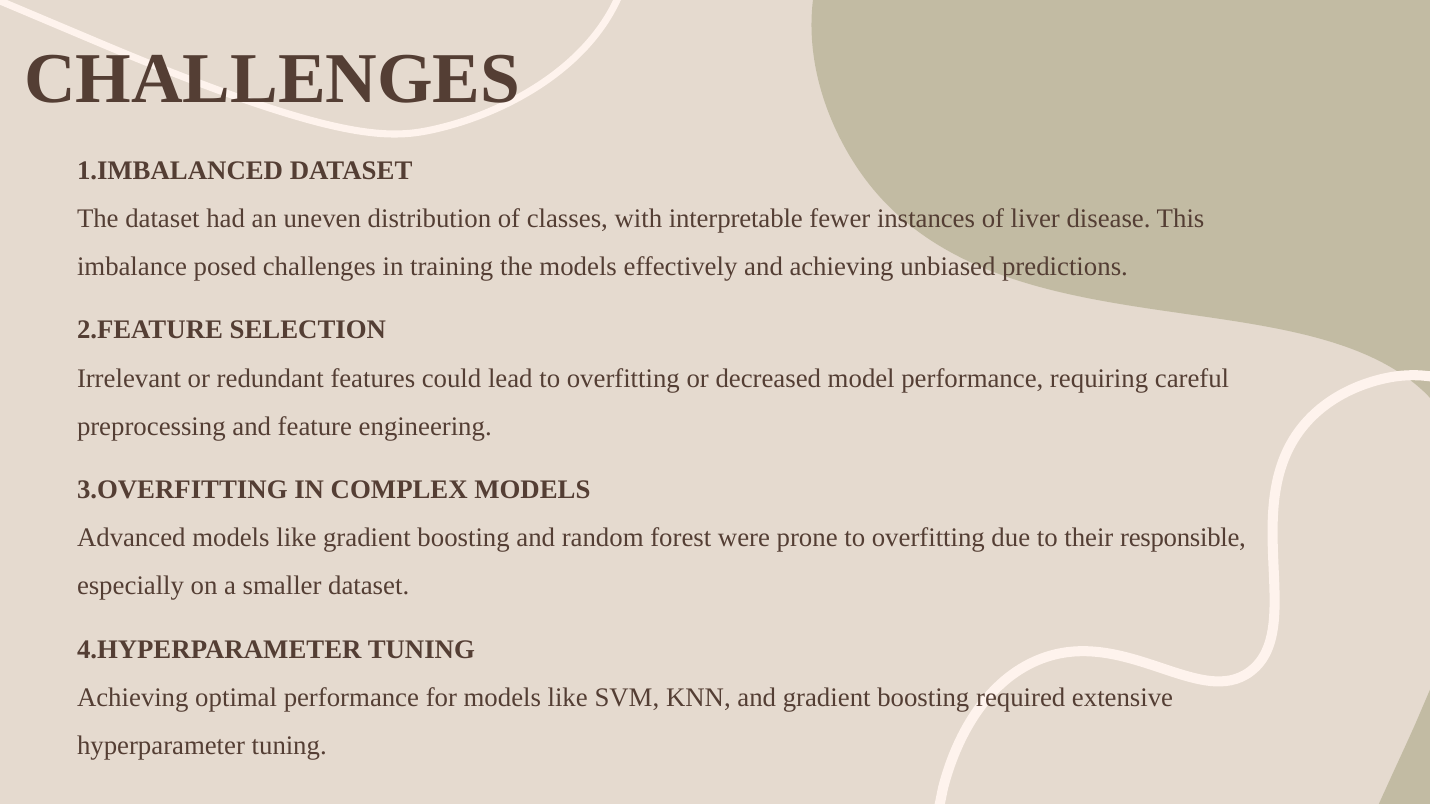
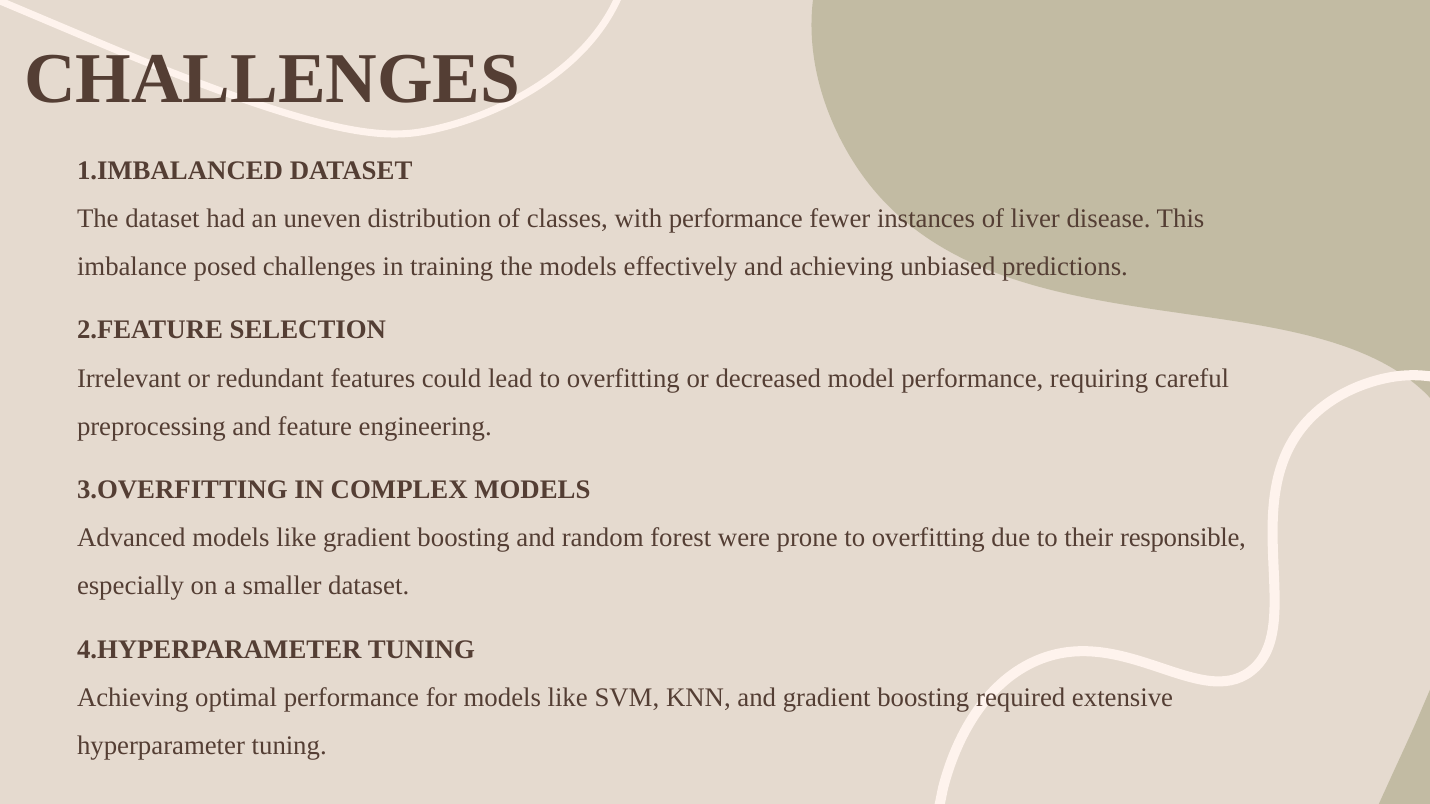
with interpretable: interpretable -> performance (736, 219)
